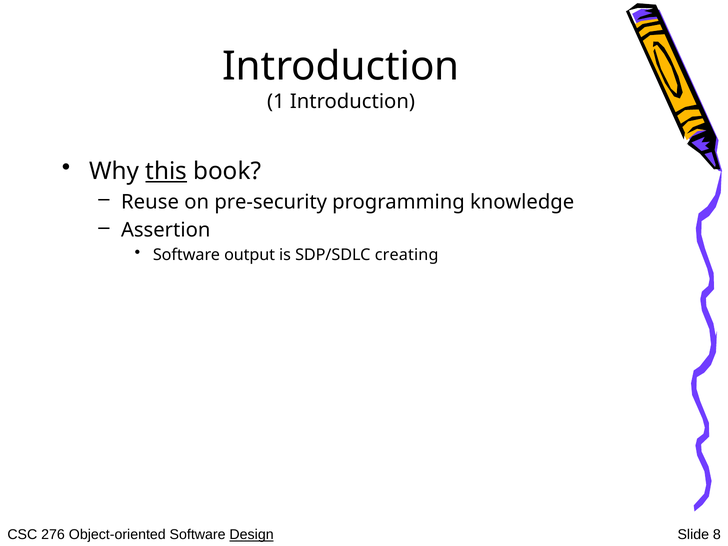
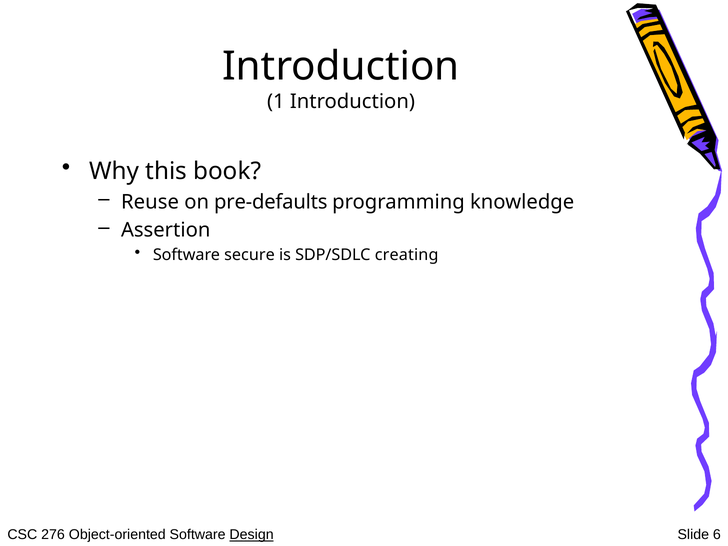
this underline: present -> none (166, 171)
pre-security: pre-security -> pre-defaults (271, 202)
output: output -> secure (249, 255)
8: 8 -> 6 (717, 535)
